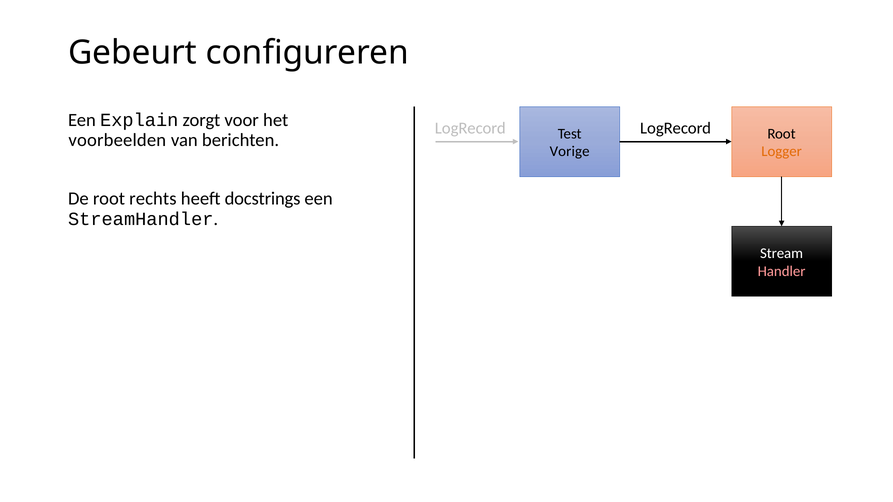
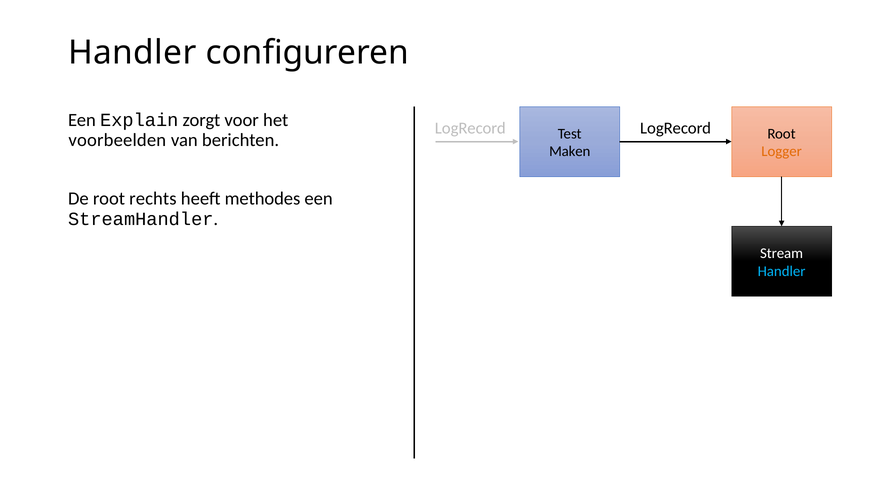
Gebeurt: Gebeurt -> Handler (132, 53)
Vorige: Vorige -> Maken (570, 152)
docstrings: docstrings -> methodes (262, 199)
Handler colour: pink -> light blue (782, 271)
